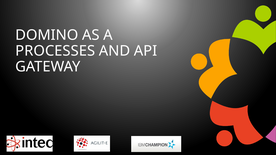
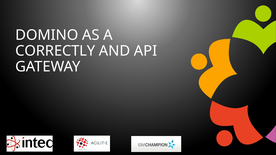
PROCESSES: PROCESSES -> CORRECTLY (55, 51)
